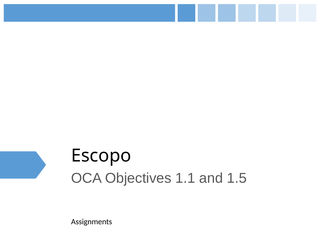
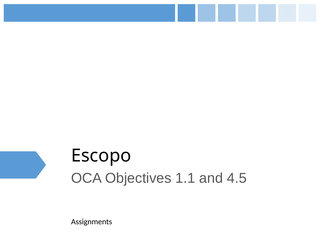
1.5: 1.5 -> 4.5 (237, 178)
